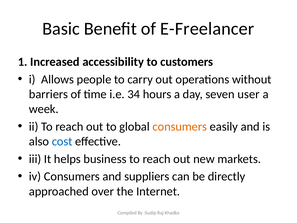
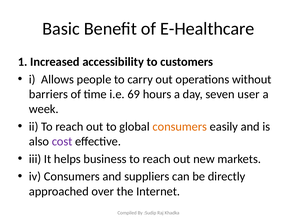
E-Freelancer: E-Freelancer -> E-Healthcare (207, 29)
34: 34 -> 69 (134, 94)
cost colour: blue -> purple (62, 141)
